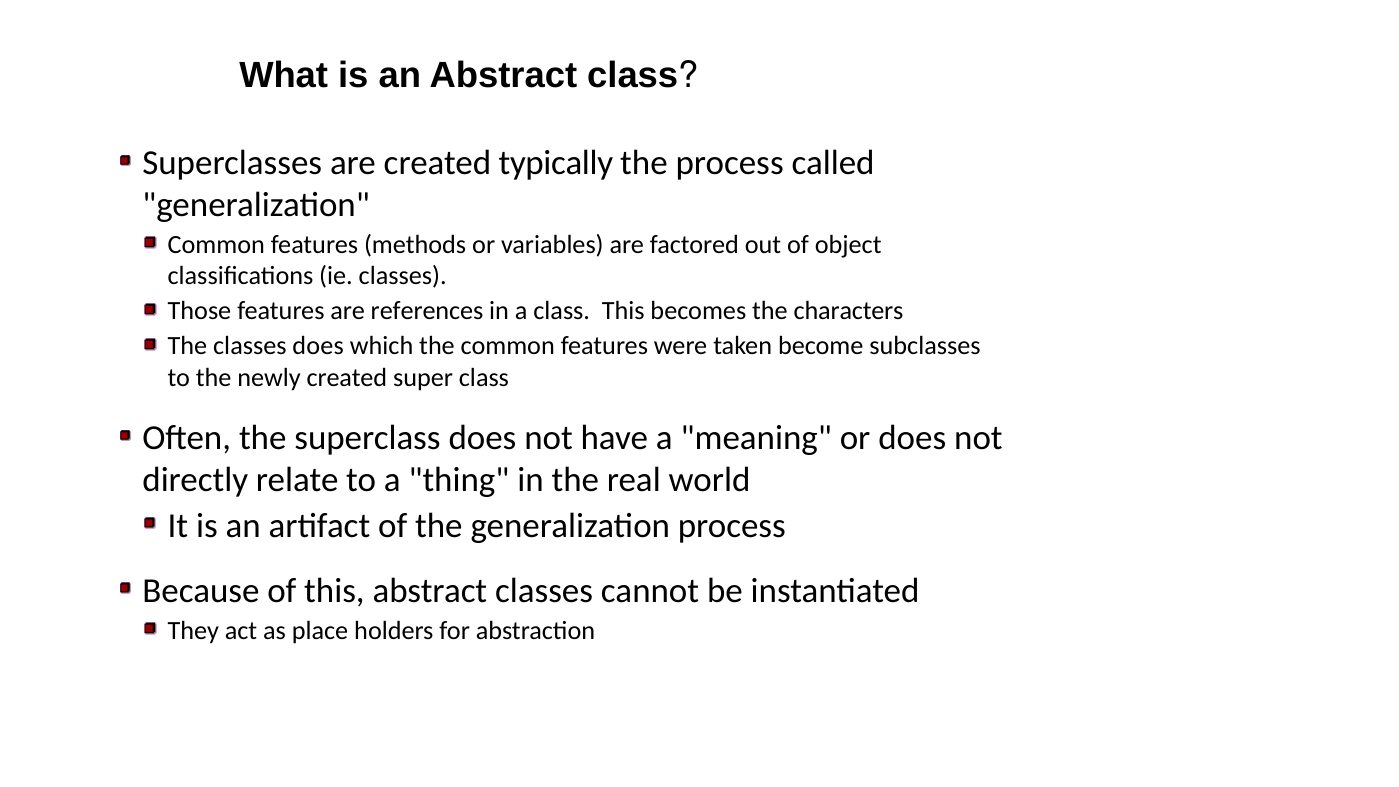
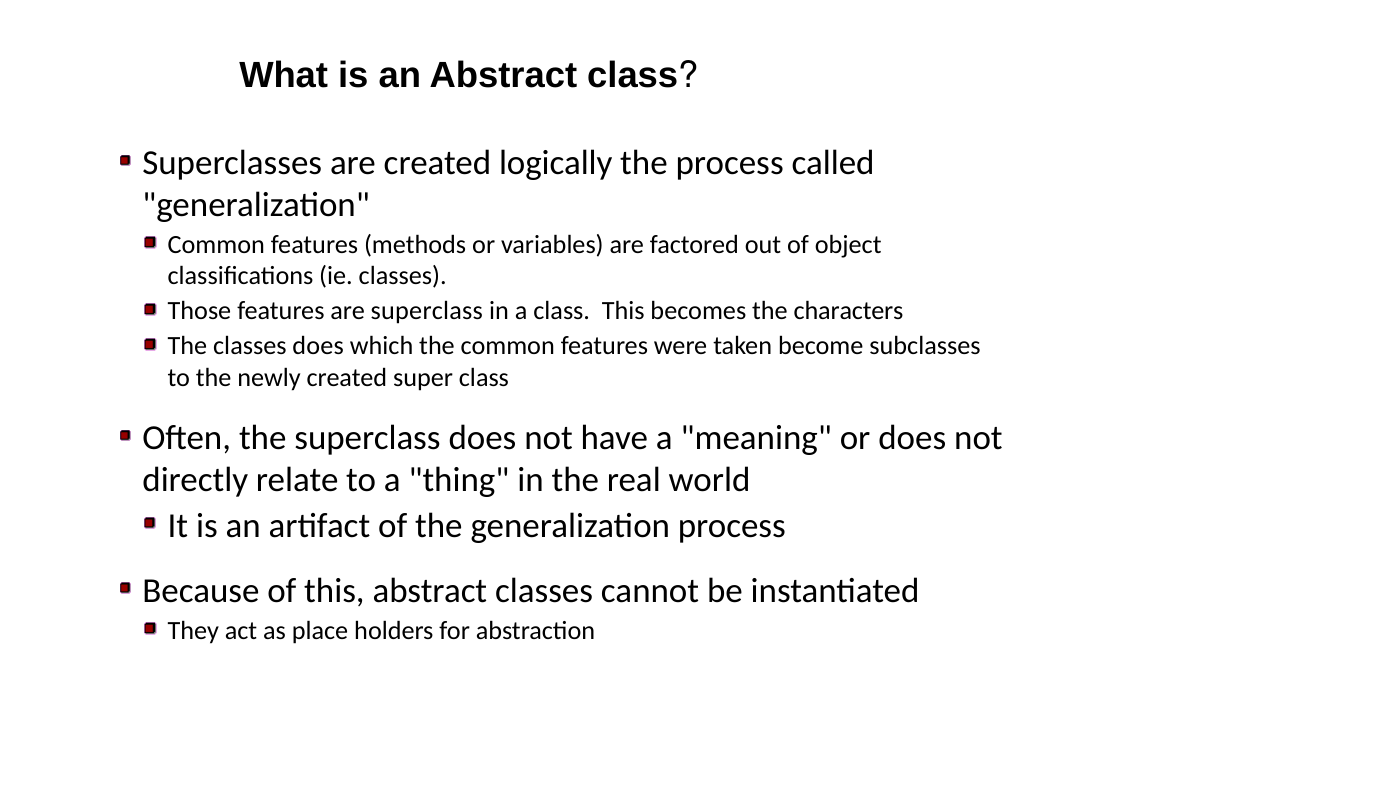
typically: typically -> logically (556, 163)
are references: references -> superclass (427, 311)
